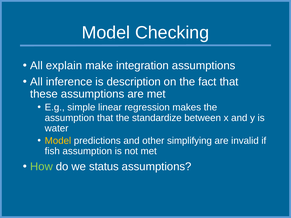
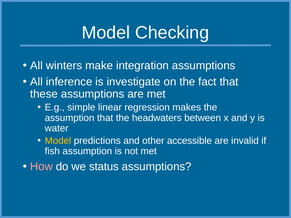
explain: explain -> winters (64, 66)
description: description -> investigate (134, 82)
standardize: standardize -> headwaters (157, 118)
simplifying: simplifying -> accessible (189, 141)
How colour: light green -> pink (41, 167)
